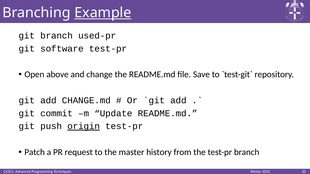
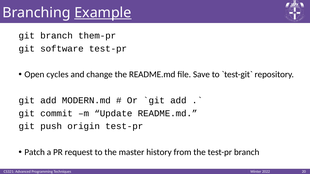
used-pr: used-pr -> them-pr (97, 36)
above: above -> cycles (57, 75)
CHANGE.md: CHANGE.md -> MODERN.md (86, 101)
origin underline: present -> none (84, 127)
